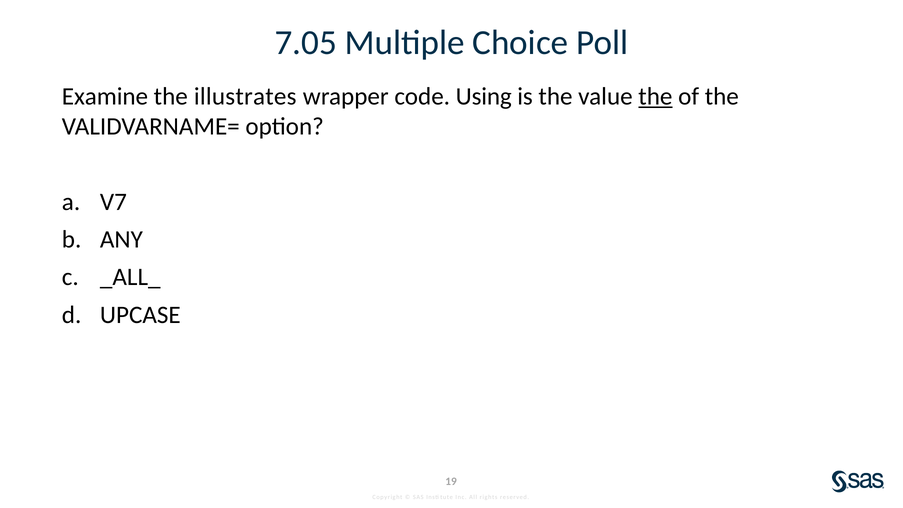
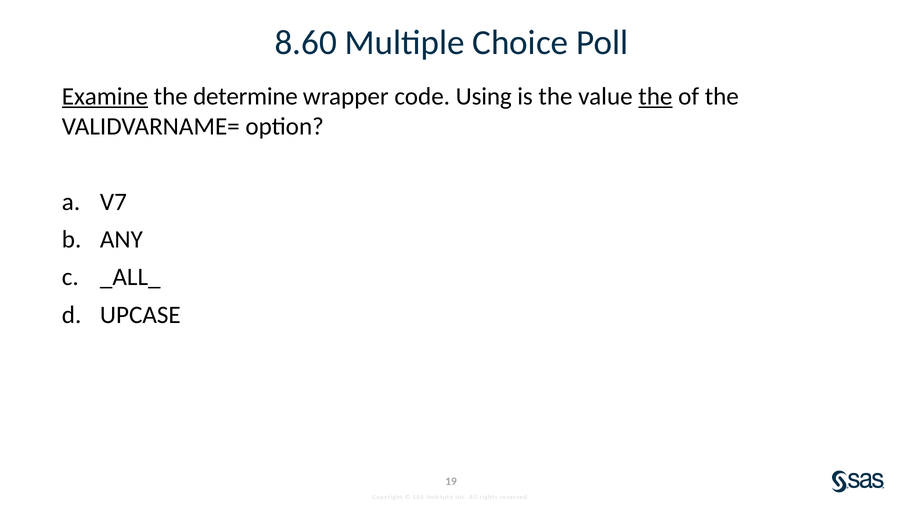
7.05: 7.05 -> 8.60 (306, 42)
Examine underline: none -> present (105, 96)
illustrates: illustrates -> determine (245, 96)
